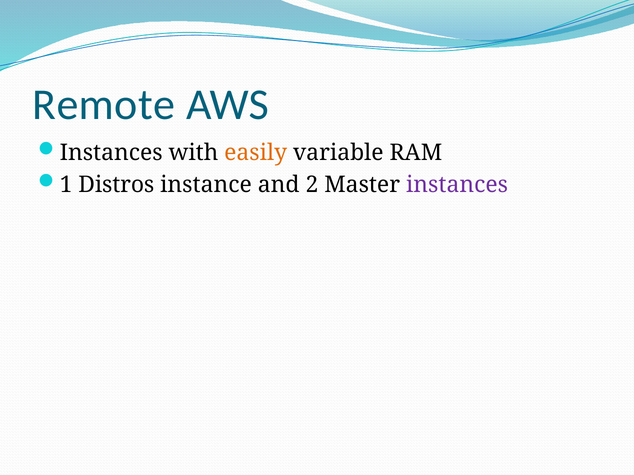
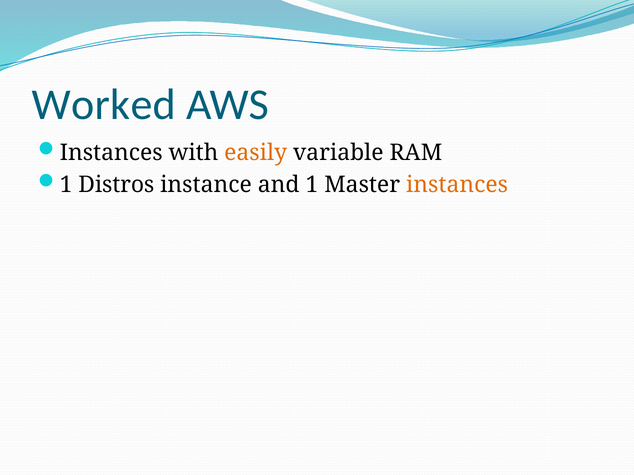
Remote: Remote -> Worked (104, 105)
and 2: 2 -> 1 (312, 185)
instances colour: purple -> orange (457, 185)
